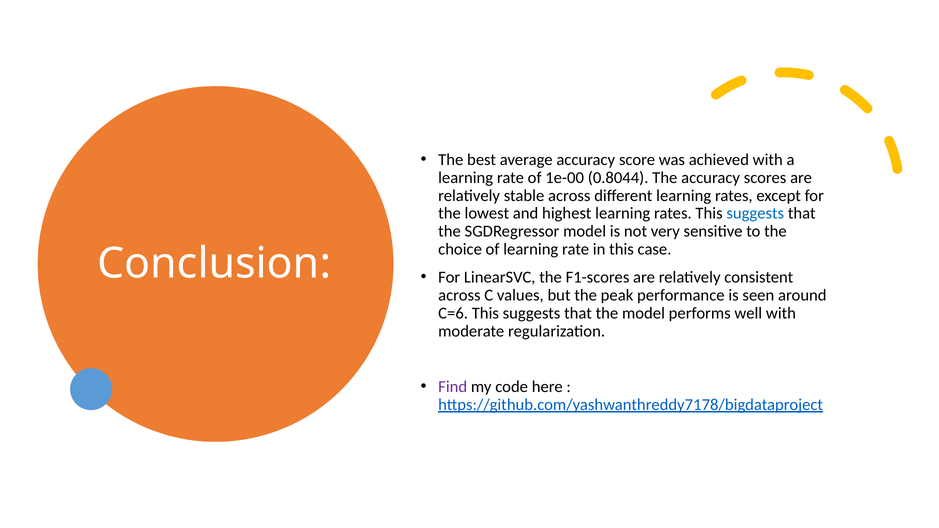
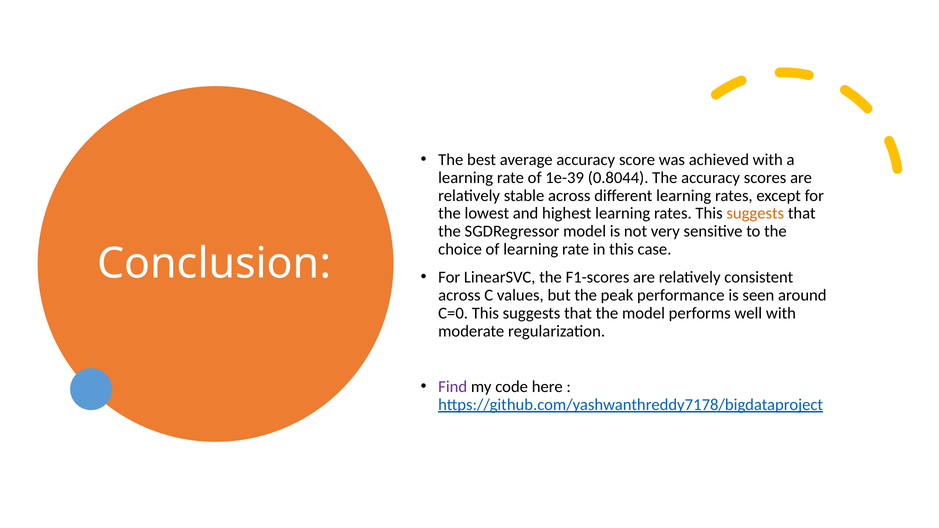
1e-00: 1e-00 -> 1e-39 (565, 178)
suggests colour: blue -> orange (755, 214)
C=6: C=6 -> C=0 (453, 313)
